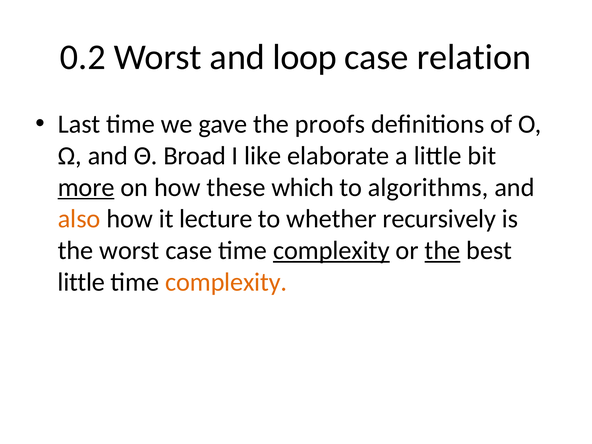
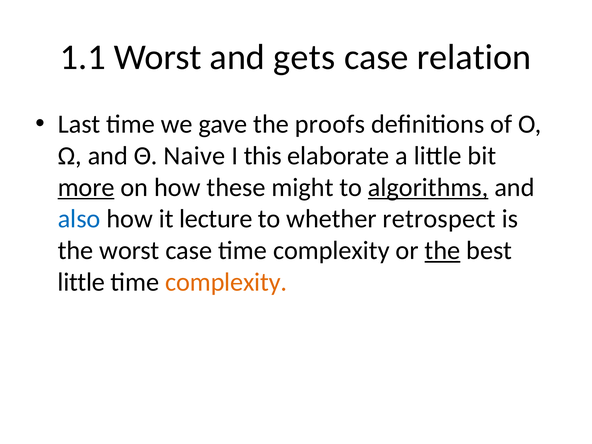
0.2: 0.2 -> 1.1 (83, 57)
loop: loop -> gets (304, 57)
Broad: Broad -> Naive (194, 156)
like: like -> this (263, 156)
which: which -> might (303, 187)
algorithms underline: none -> present (428, 187)
also colour: orange -> blue (79, 219)
recursively: recursively -> retrospect (439, 219)
complexity underline: present -> none (331, 251)
